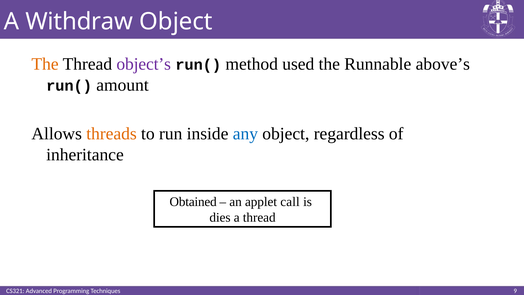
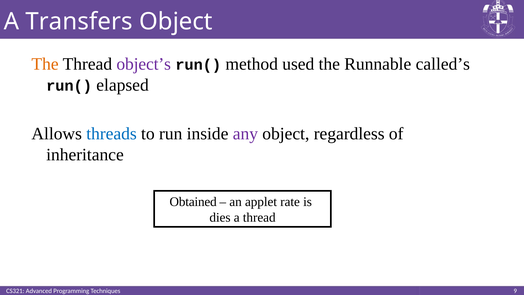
Withdraw: Withdraw -> Transfers (79, 22)
above’s: above’s -> called’s (443, 64)
amount: amount -> elapsed (123, 85)
threads colour: orange -> blue (112, 134)
any colour: blue -> purple (245, 134)
call: call -> rate (290, 202)
